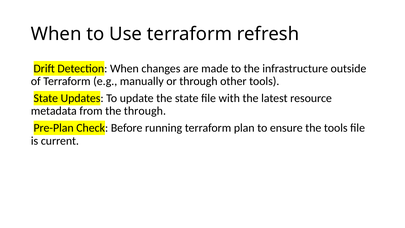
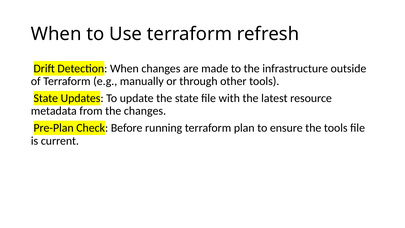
the through: through -> changes (145, 111)
